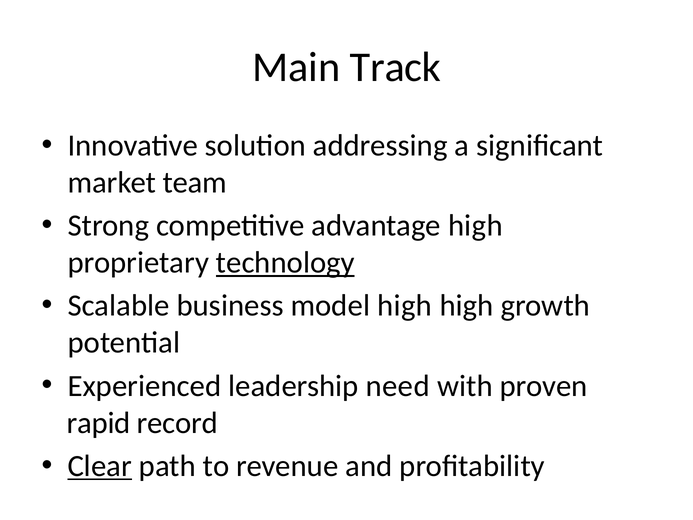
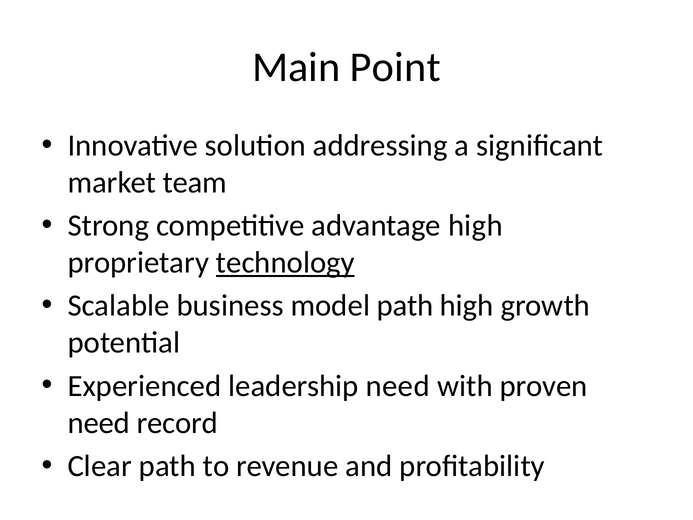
Track: Track -> Point (395, 67)
model high: high -> path (405, 306)
rapid: rapid -> need (99, 423)
Clear underline: present -> none (100, 466)
